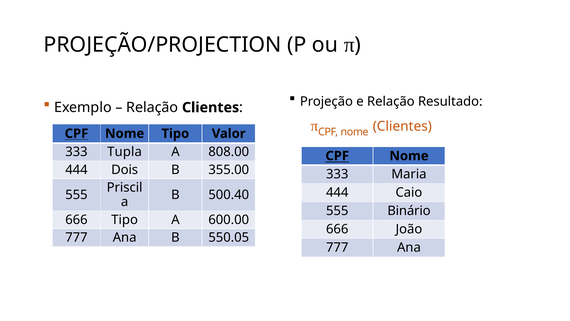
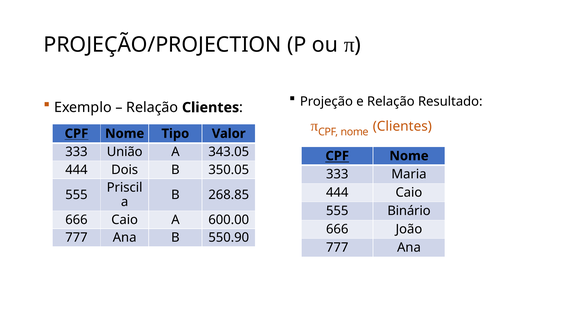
Tupla: Tupla -> União (125, 152)
808.00: 808.00 -> 343.05 (229, 152)
355.00: 355.00 -> 350.05 (229, 170)
500.40: 500.40 -> 268.85 (229, 195)
666 Tipo: Tipo -> Caio (125, 219)
550.05: 550.05 -> 550.90 (229, 237)
